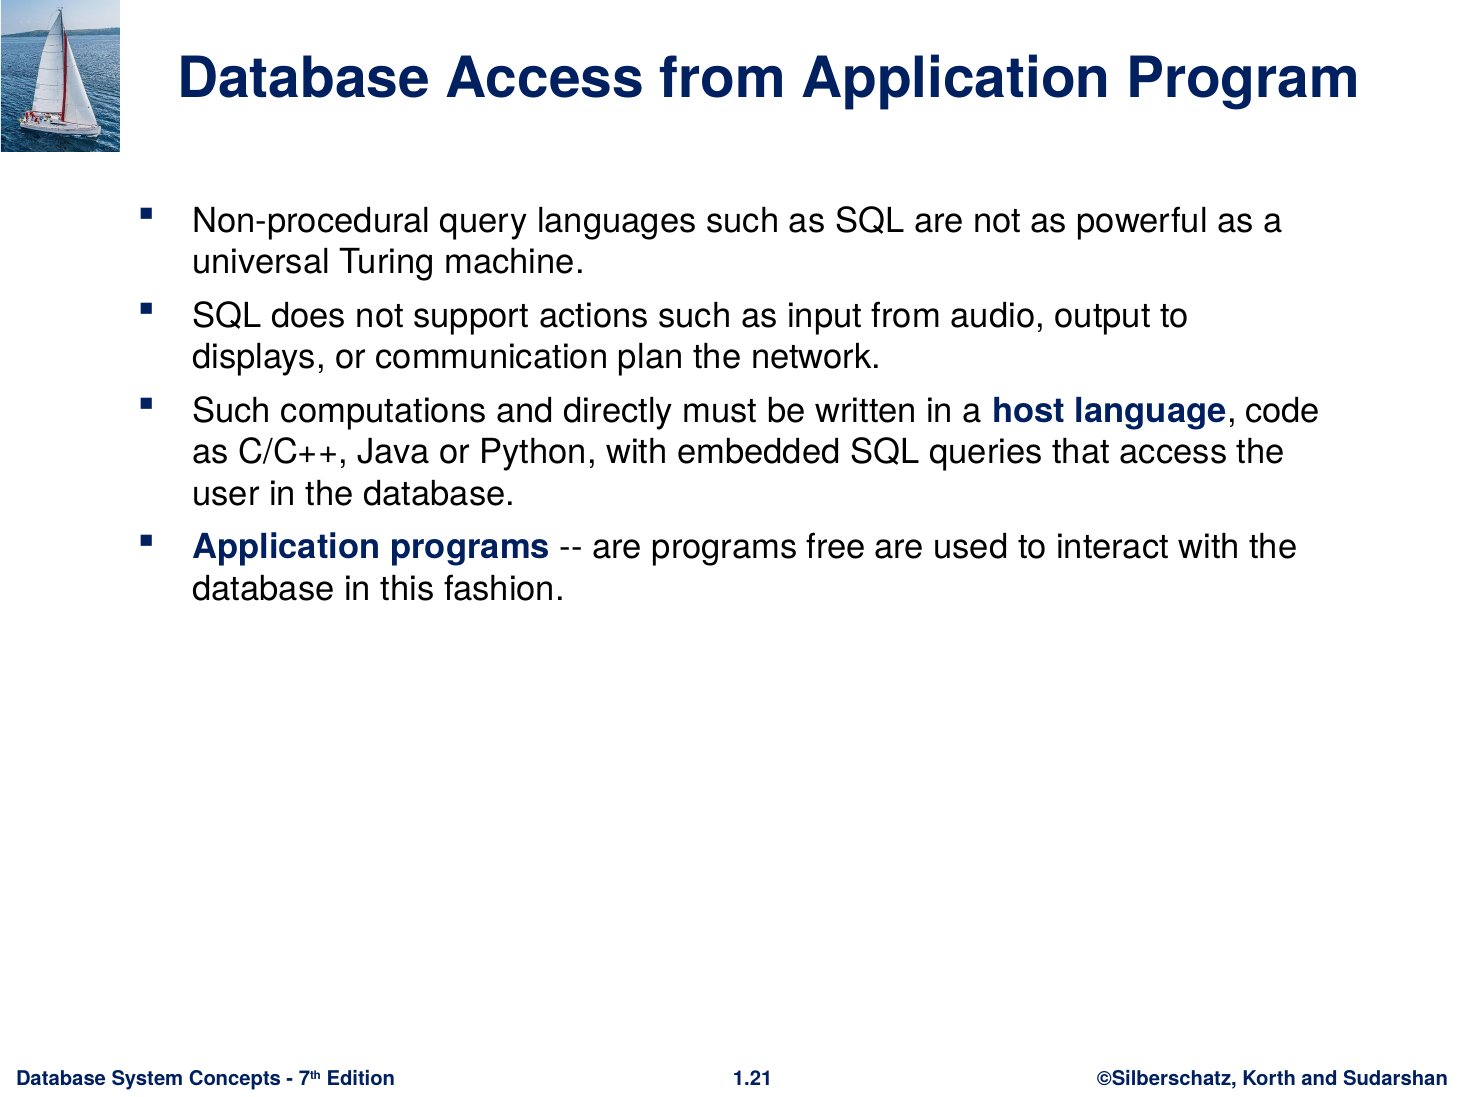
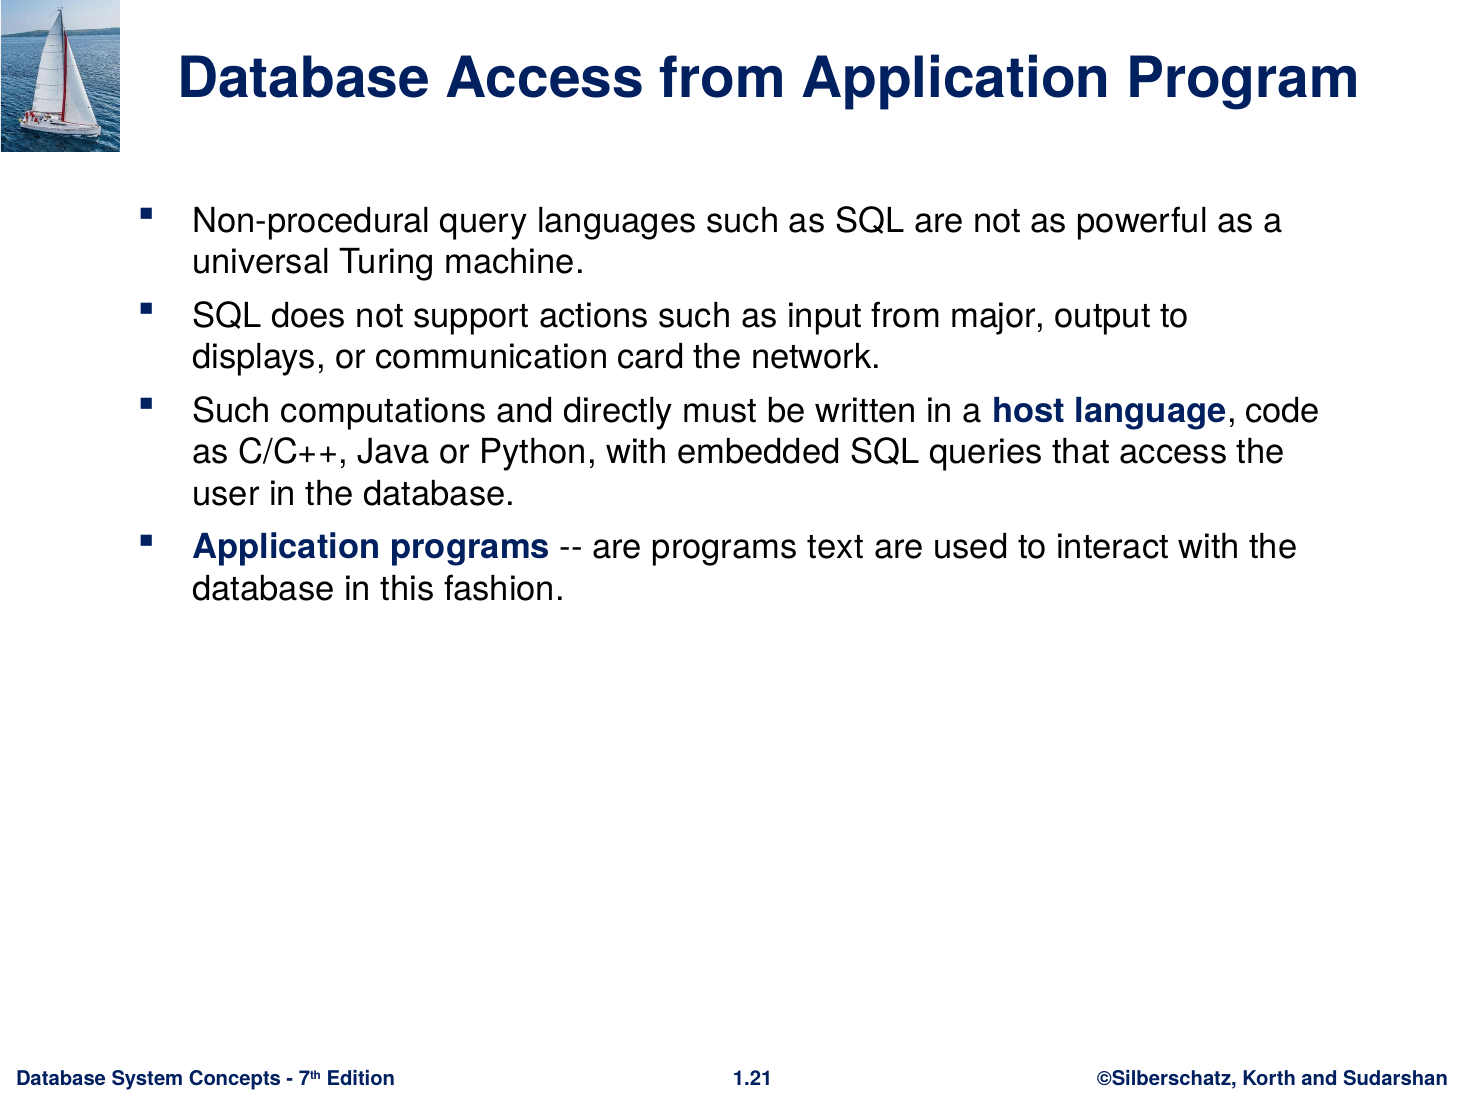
audio: audio -> major (998, 316)
plan: plan -> card (651, 358)
free: free -> text (836, 548)
